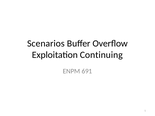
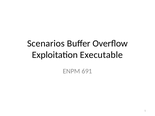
Continuing: Continuing -> Executable (101, 55)
